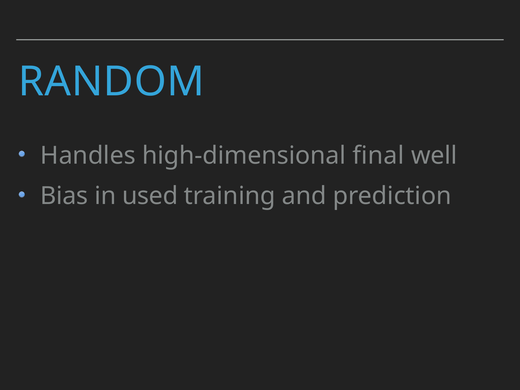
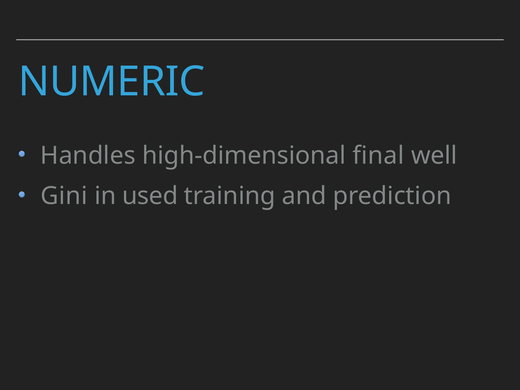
RANDOM: RANDOM -> NUMERIC (112, 82)
Bias: Bias -> Gini (64, 196)
